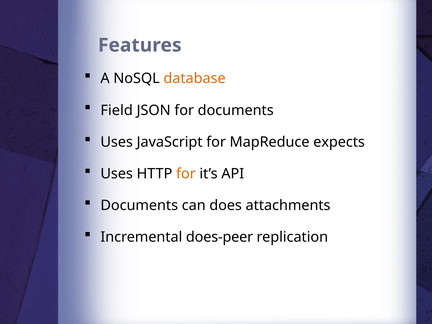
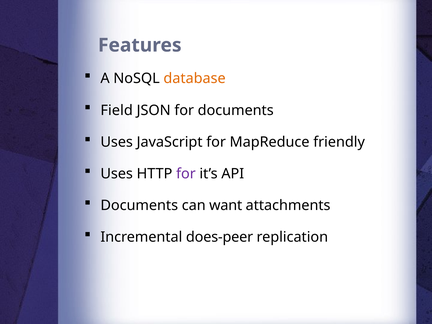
expects: expects -> friendly (339, 142)
for colour: orange -> purple (186, 174)
does: does -> want (226, 205)
